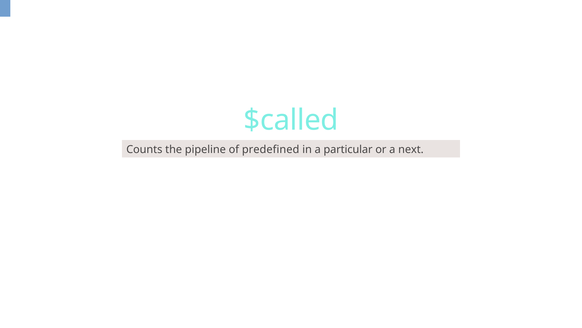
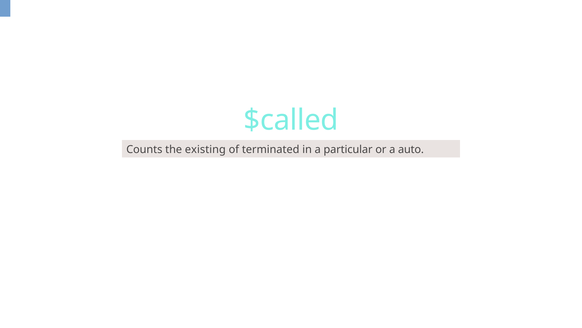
pipeline: pipeline -> existing (205, 149)
predefined: predefined -> terminated (271, 149)
next: next -> auto (411, 149)
